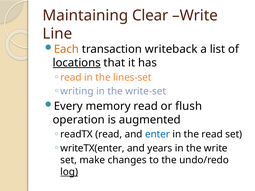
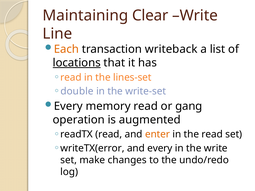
writing: writing -> double (77, 91)
flush: flush -> gang (189, 106)
enter colour: blue -> orange (157, 134)
writeTX(enter: writeTX(enter -> writeTX(error (92, 148)
and years: years -> every (160, 148)
log underline: present -> none (69, 172)
